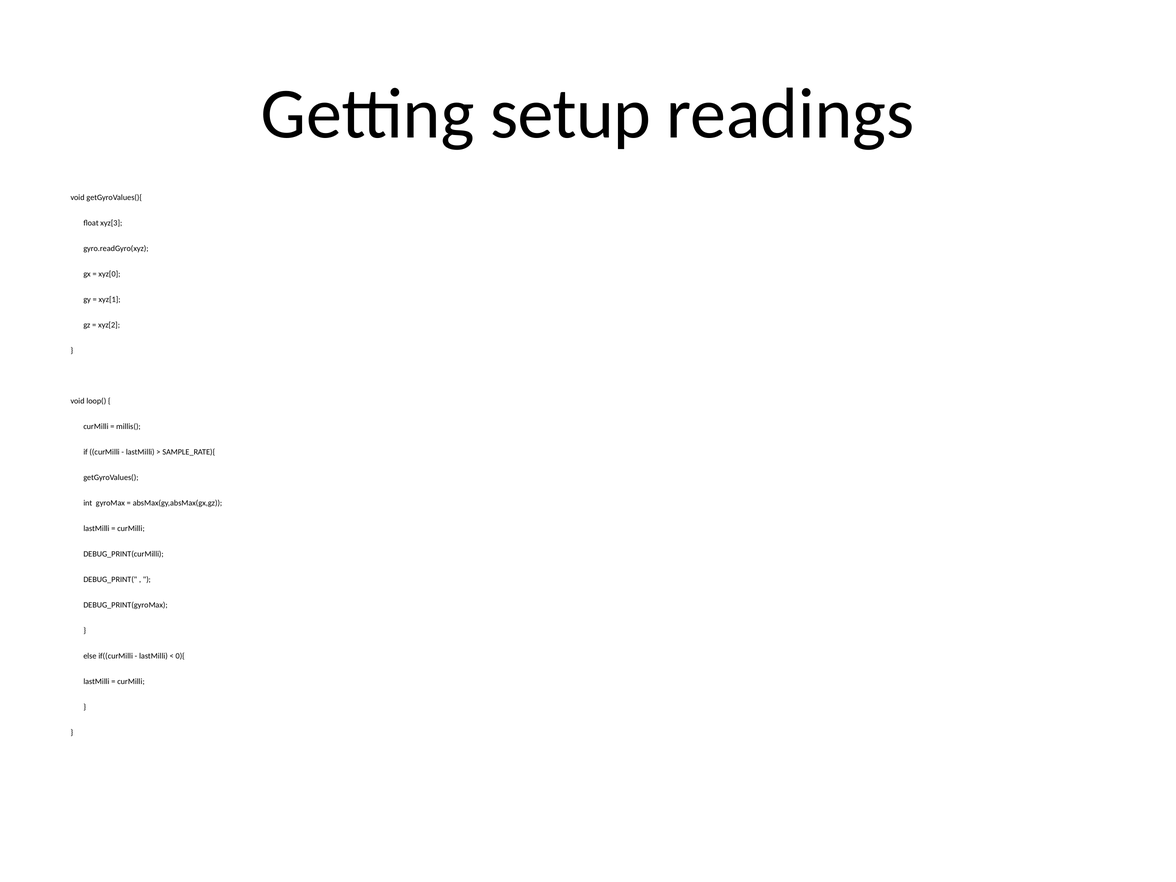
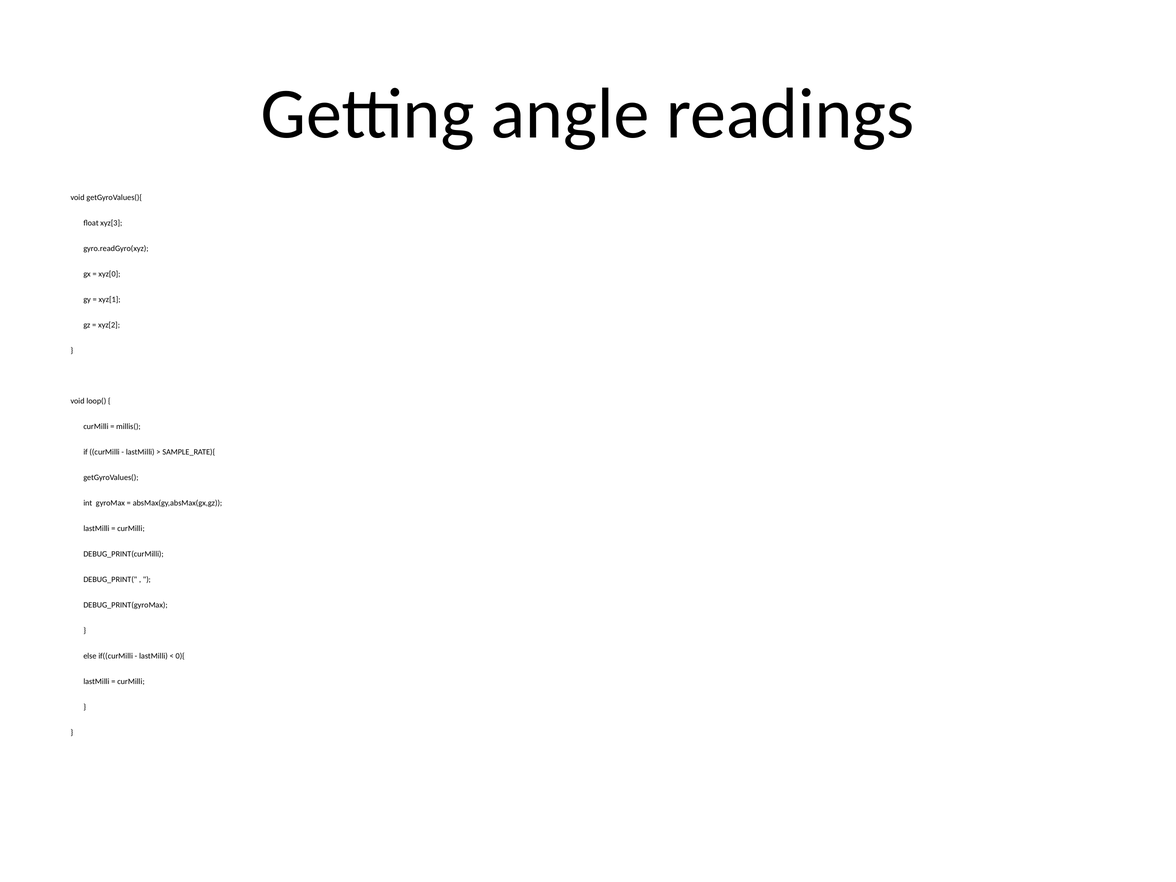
setup: setup -> angle (570, 114)
